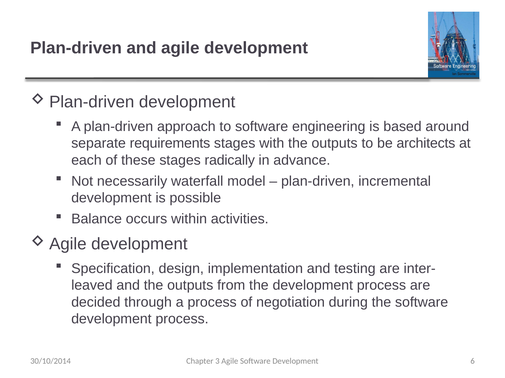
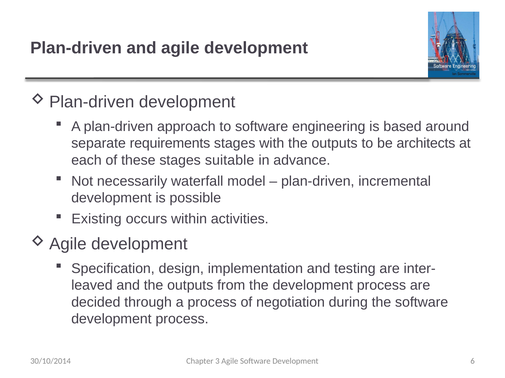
radically: radically -> suitable (230, 160)
Balance: Balance -> Existing (97, 219)
